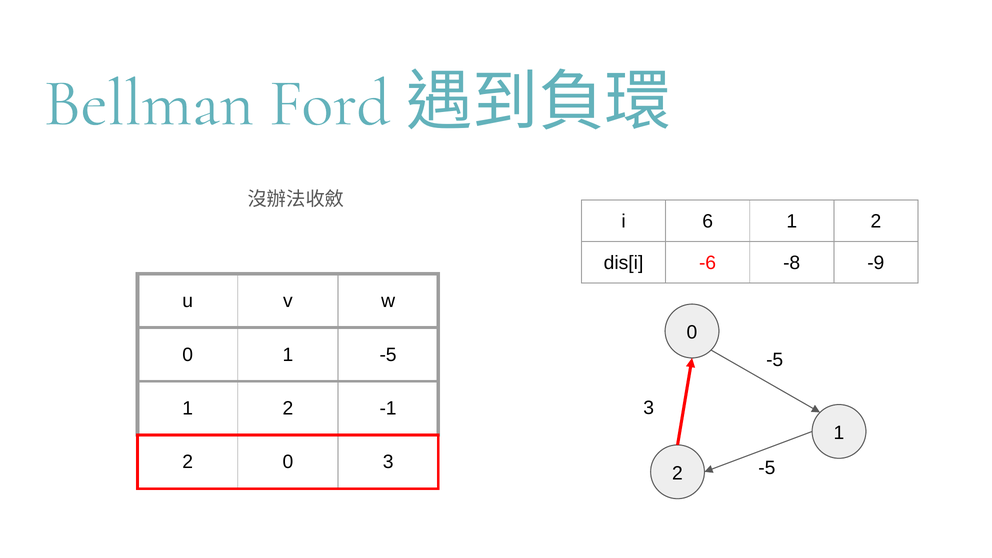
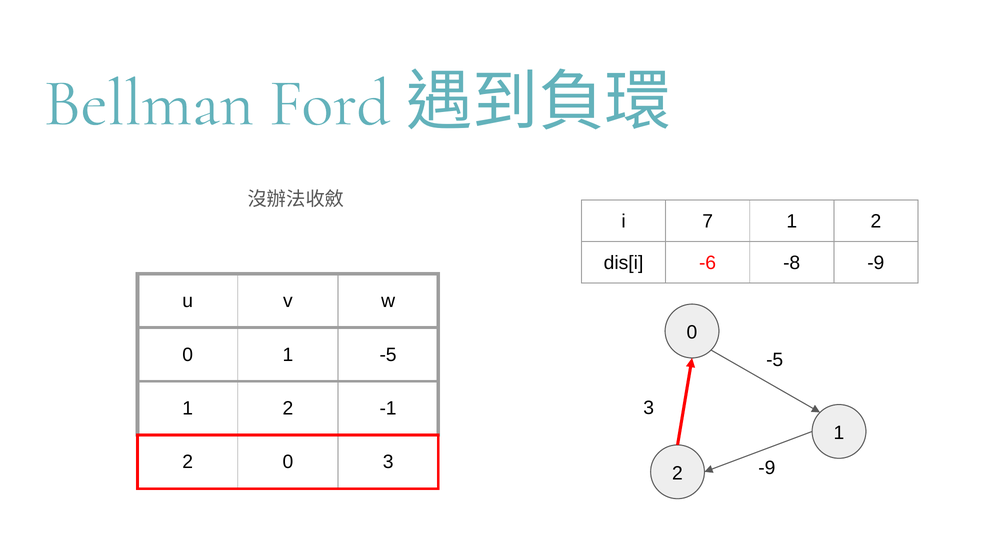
6: 6 -> 7 (708, 221)
-5: -5 -> -9 (767, 468)
